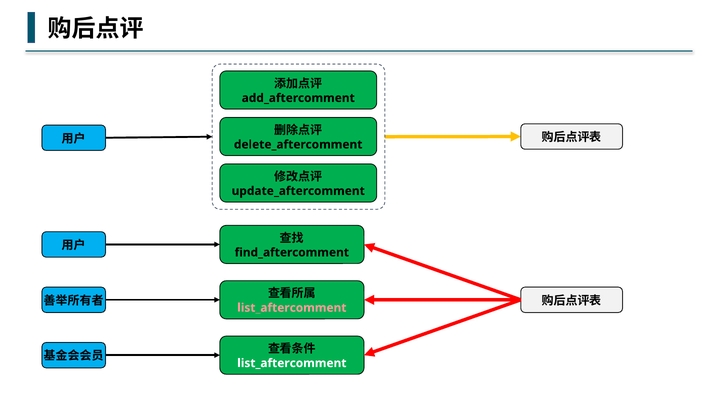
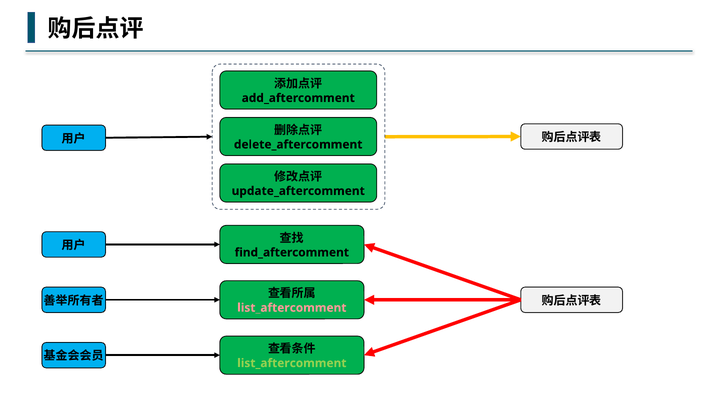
list_aftercomment colour: white -> light green (292, 363)
